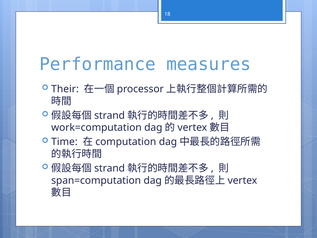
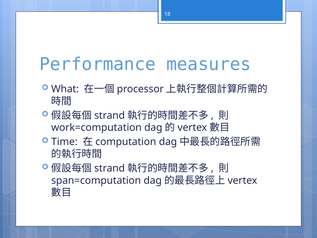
Their: Their -> What (65, 89)
